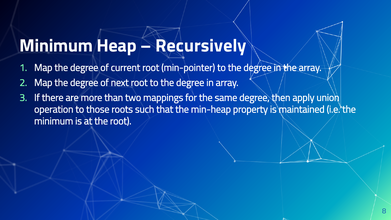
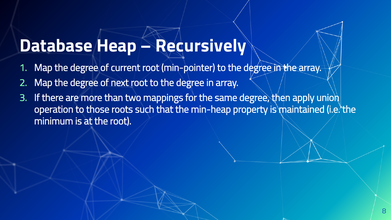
Minimum: Minimum -> Database (56, 46)
